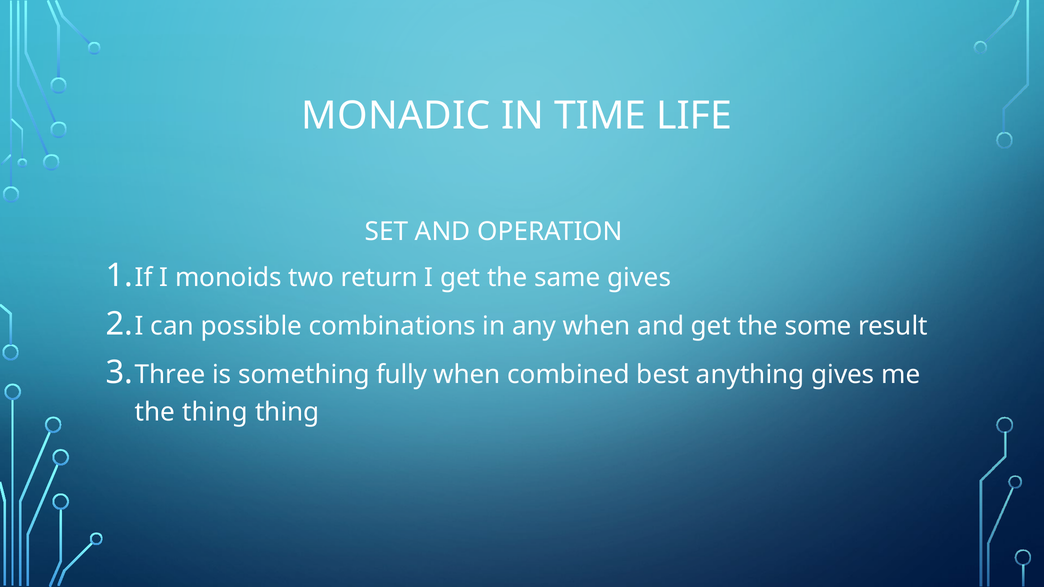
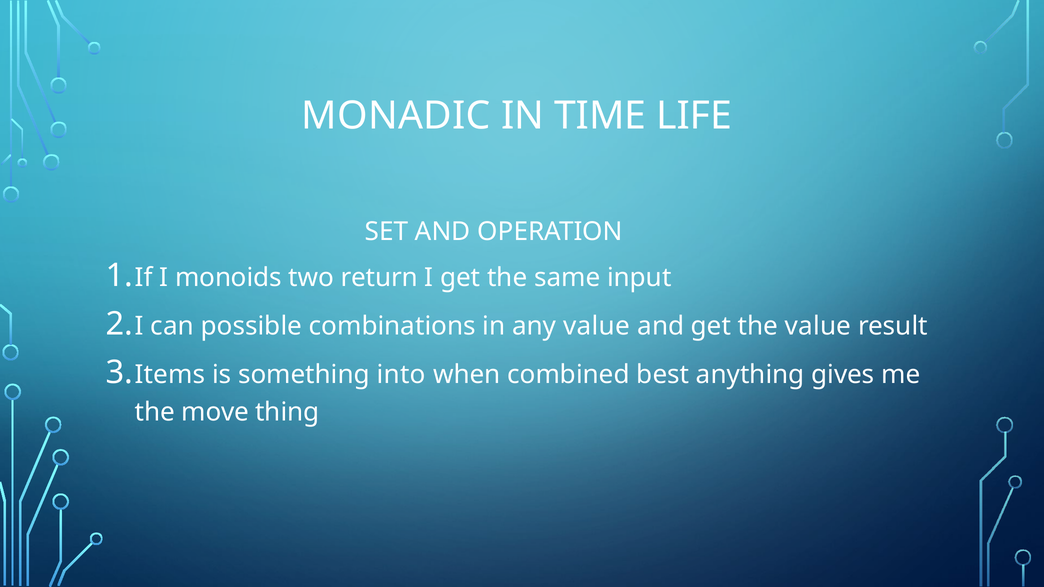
same gives: gives -> input (639, 278)
any when: when -> value (597, 326)
the some: some -> value (818, 326)
Three: Three -> Items (170, 375)
fully: fully -> into (401, 375)
the thing: thing -> move (215, 412)
